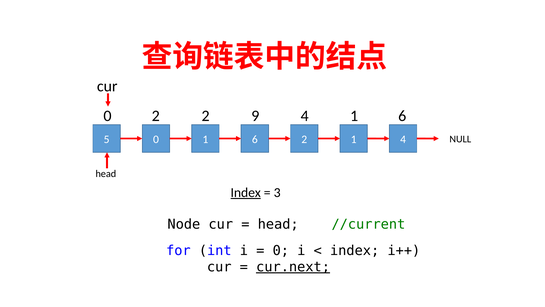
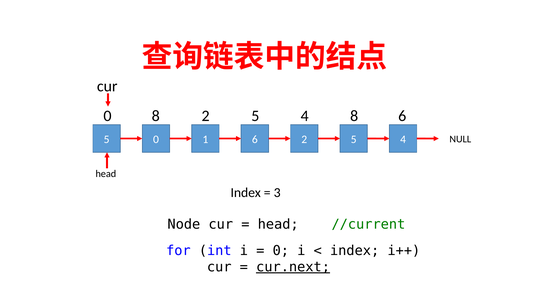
0 2: 2 -> 8 (156, 116)
2 9: 9 -> 5 (255, 116)
4 1: 1 -> 8 (354, 116)
1 1: 1 -> 5 (354, 139)
Index underline: present -> none (246, 192)
